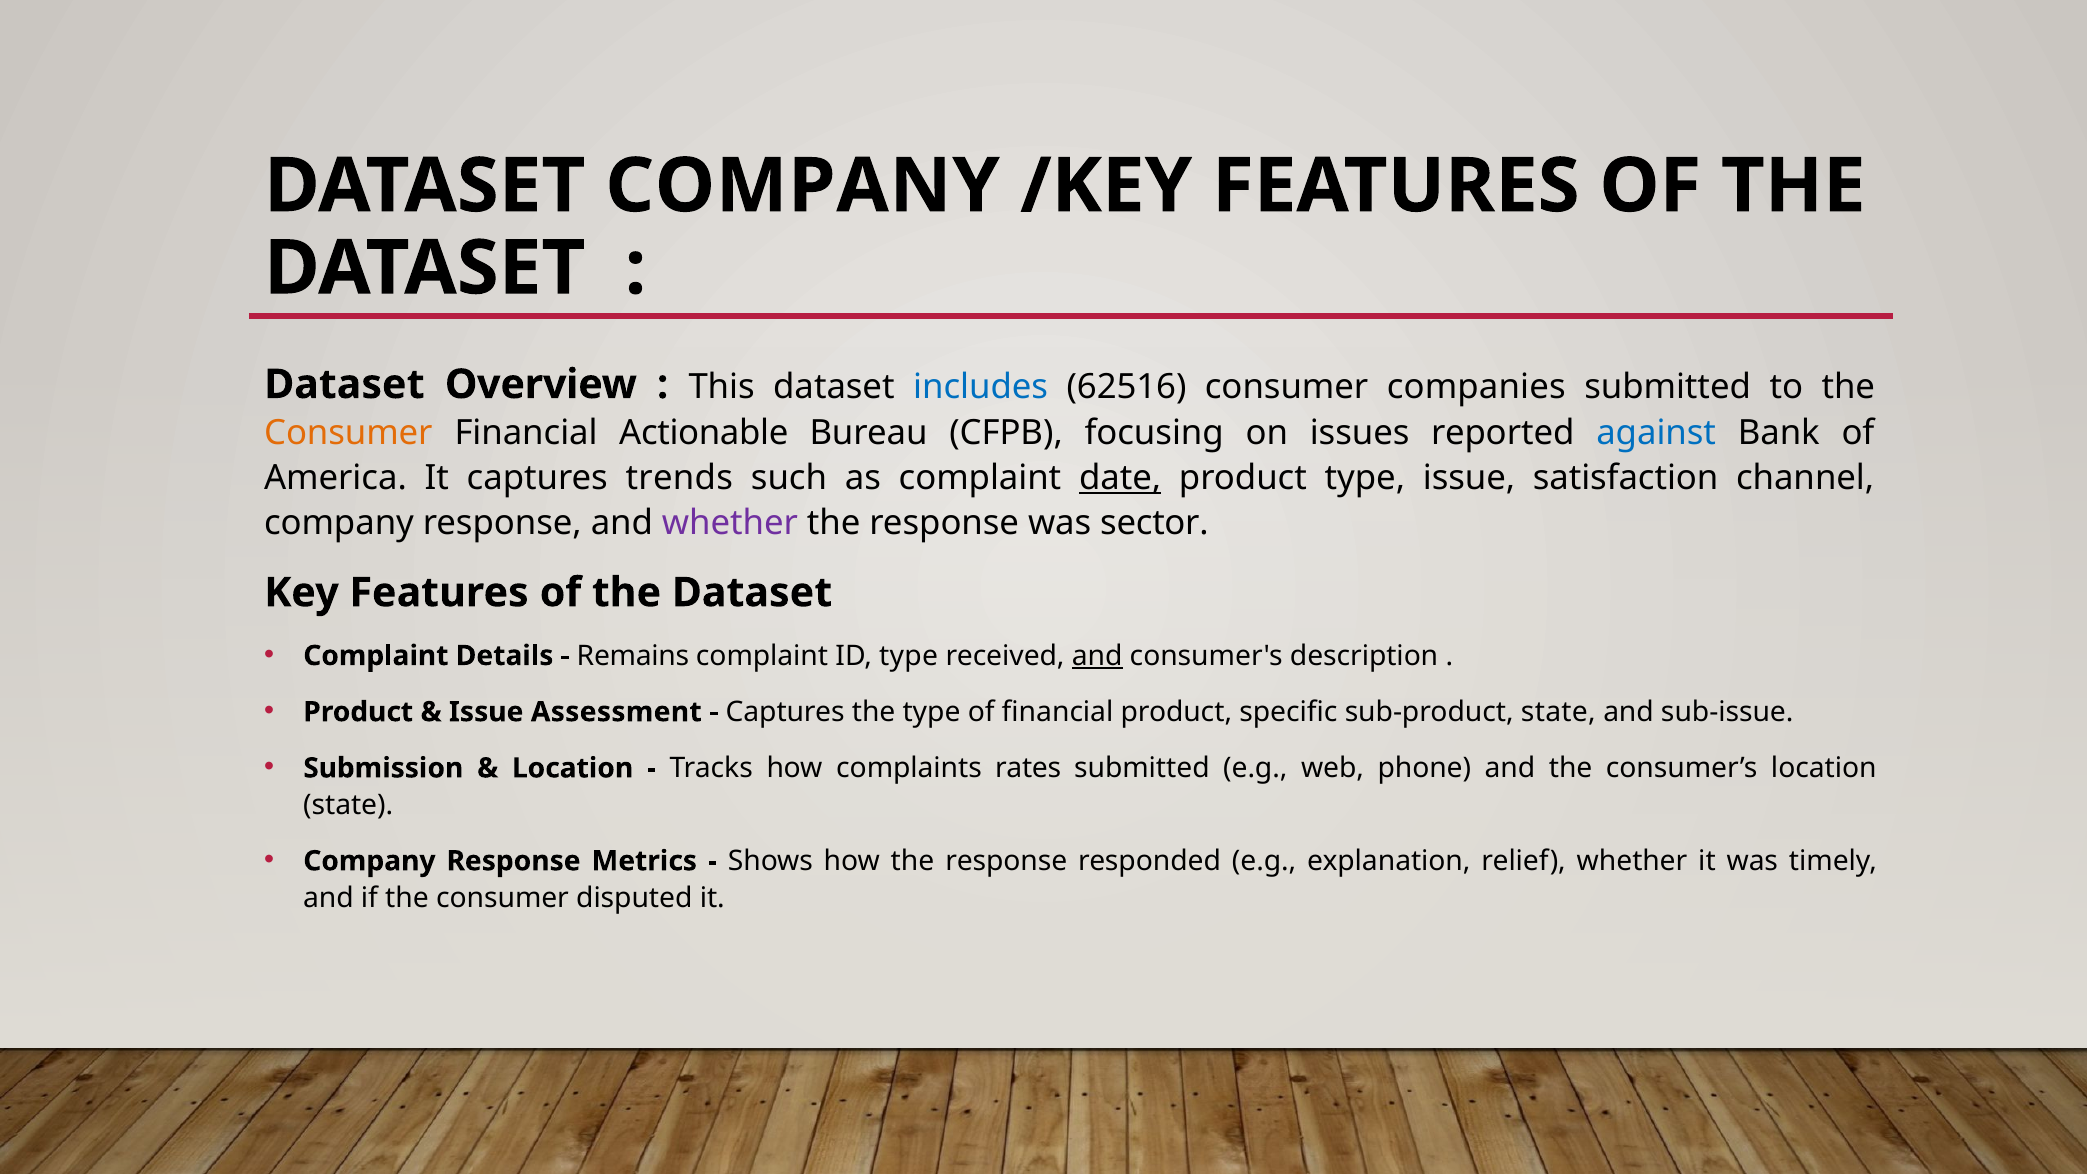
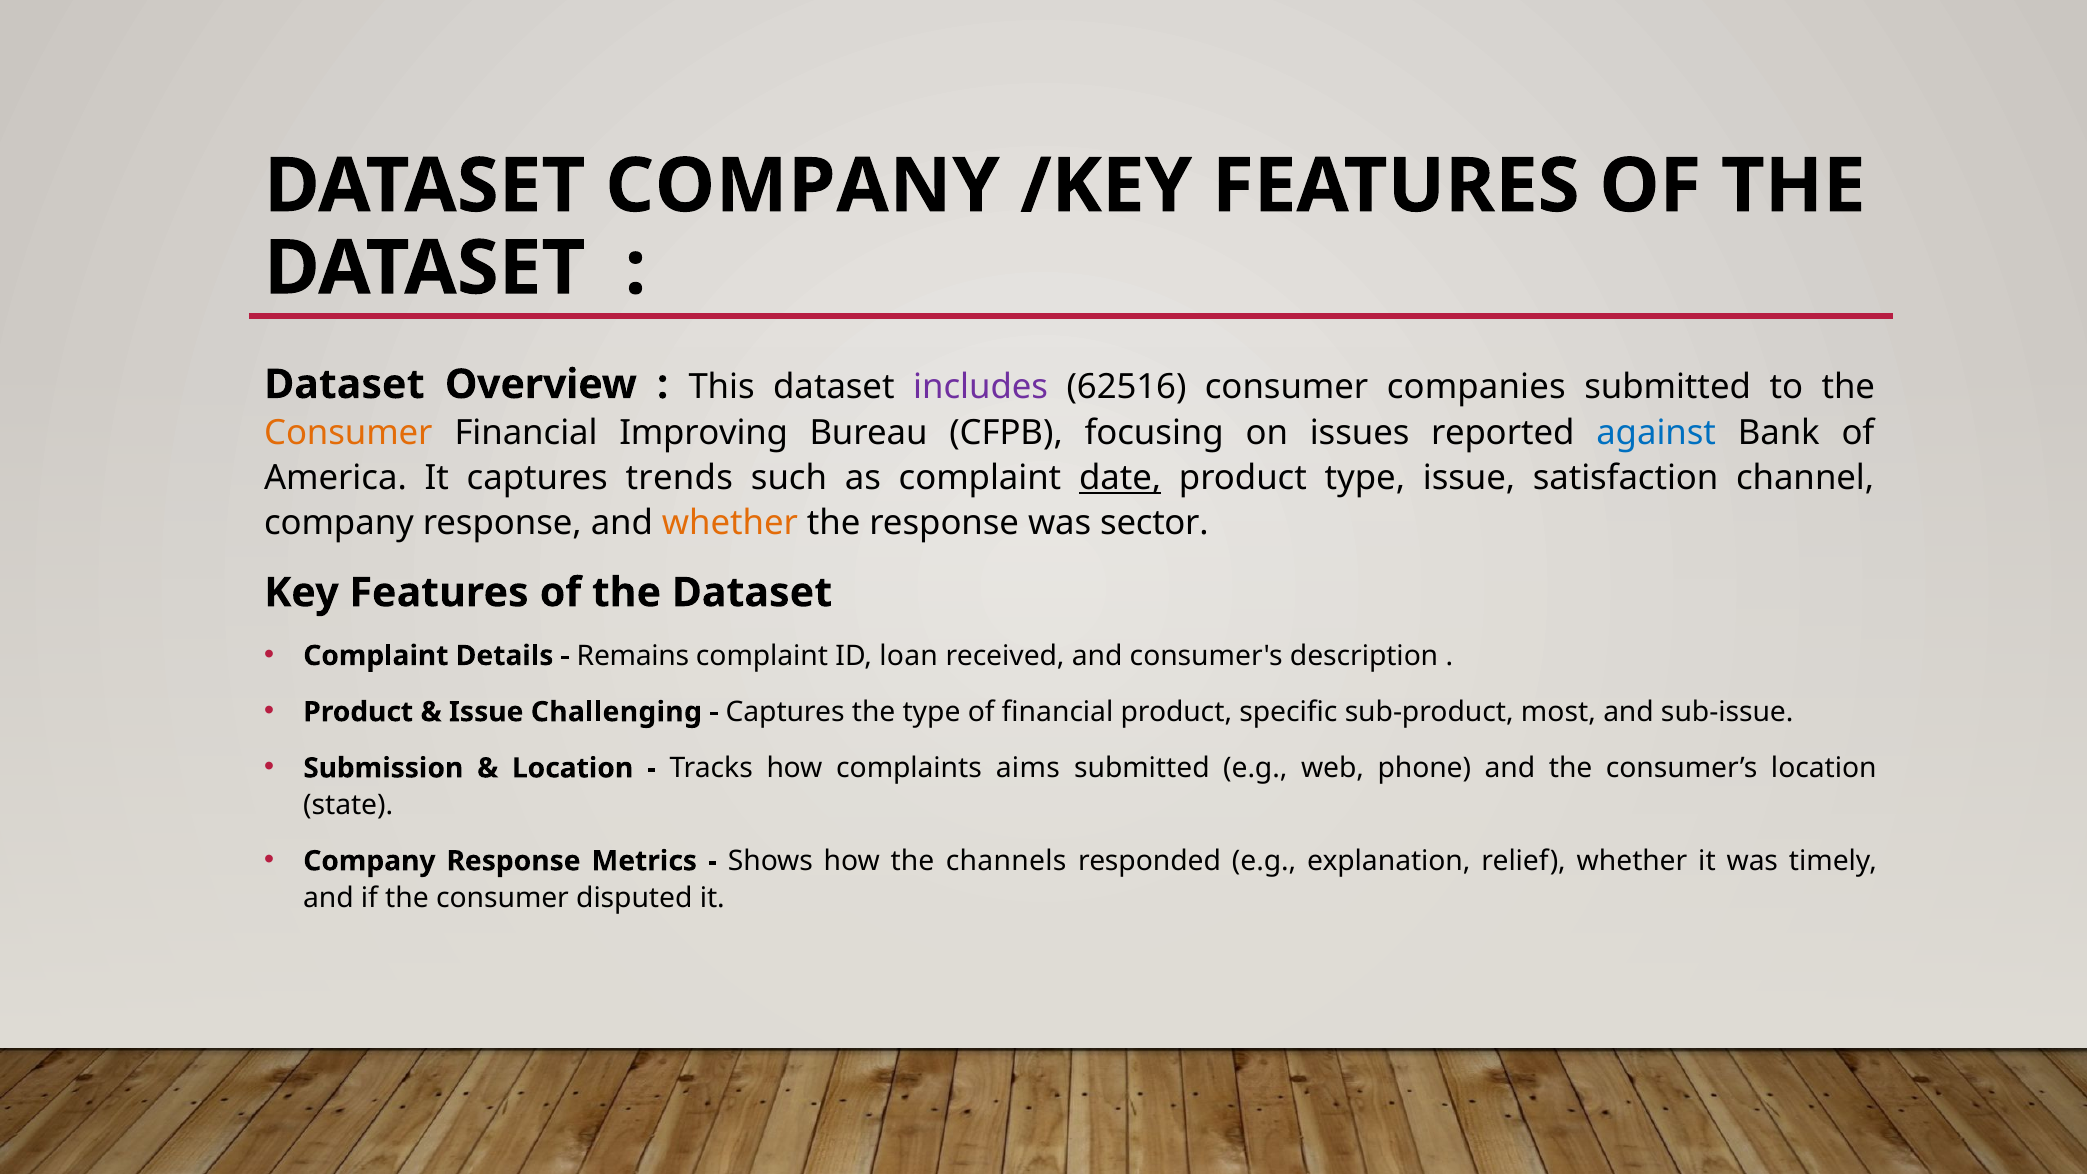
includes colour: blue -> purple (981, 387)
Actionable: Actionable -> Improving (704, 433)
whether colour: purple -> orange (730, 523)
ID type: type -> loan (909, 656)
and underline: present -> none (1097, 656)
Assessment: Assessment -> Challenging (616, 712)
sub-product state: state -> most (1558, 712)
rates: rates -> aims (1028, 768)
how the response: response -> channels (1006, 861)
